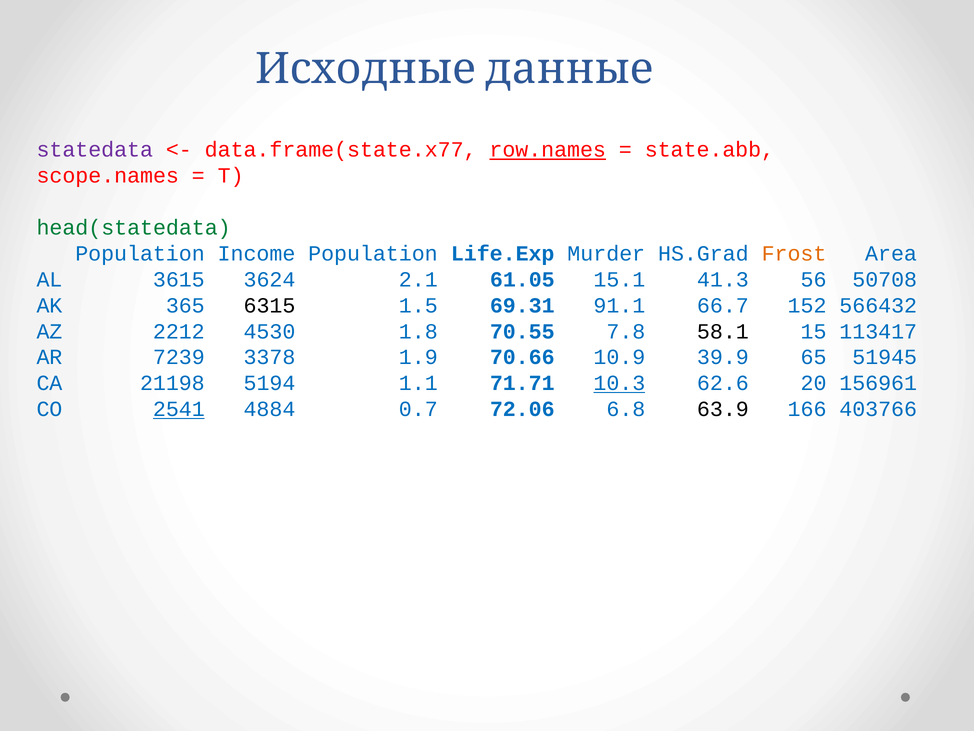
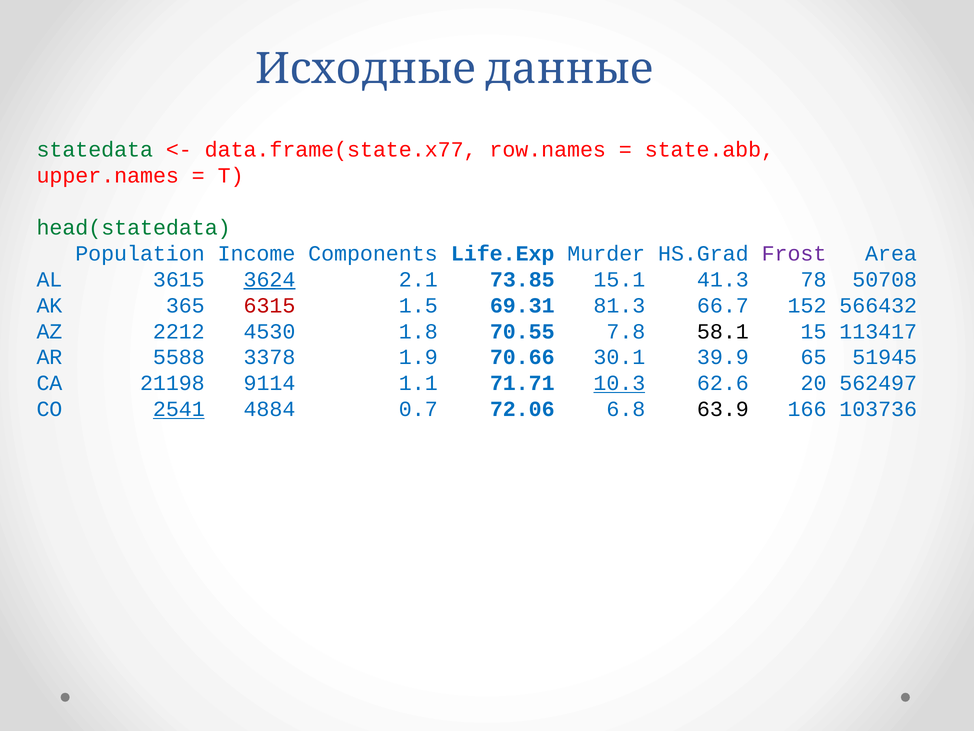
statedata colour: purple -> green (95, 150)
row.names underline: present -> none (548, 150)
scope.names: scope.names -> upper.names (108, 176)
Income Population: Population -> Components (373, 253)
Frost colour: orange -> purple (794, 253)
3624 underline: none -> present (270, 279)
61.05: 61.05 -> 73.85 (522, 279)
56: 56 -> 78 (814, 279)
6315 colour: black -> red (270, 305)
91.1: 91.1 -> 81.3 (619, 305)
7239: 7239 -> 5588 (179, 357)
10.9: 10.9 -> 30.1 (619, 357)
5194: 5194 -> 9114 (270, 383)
156961: 156961 -> 562497 (878, 383)
403766: 403766 -> 103736 (878, 409)
